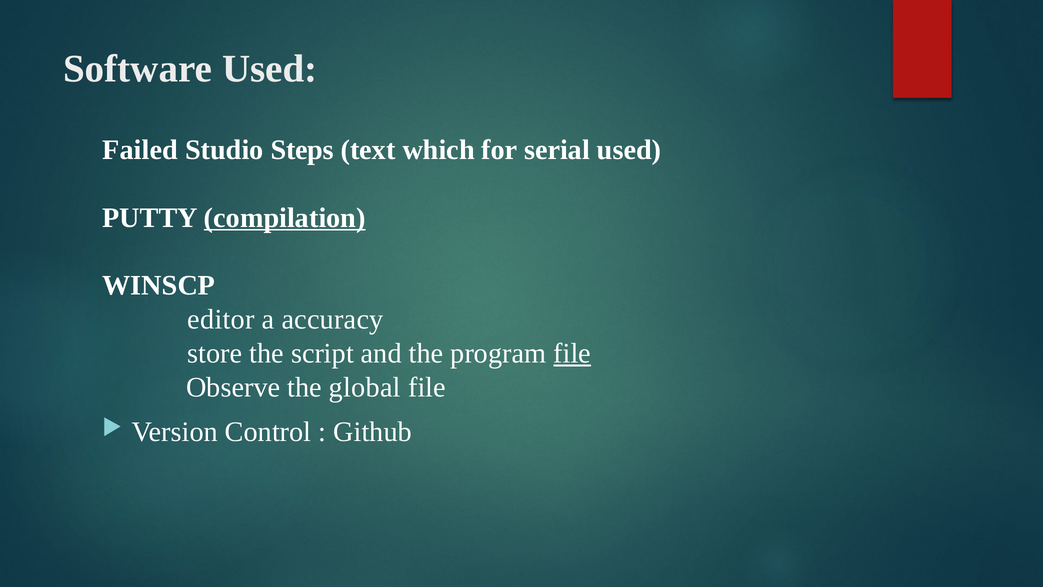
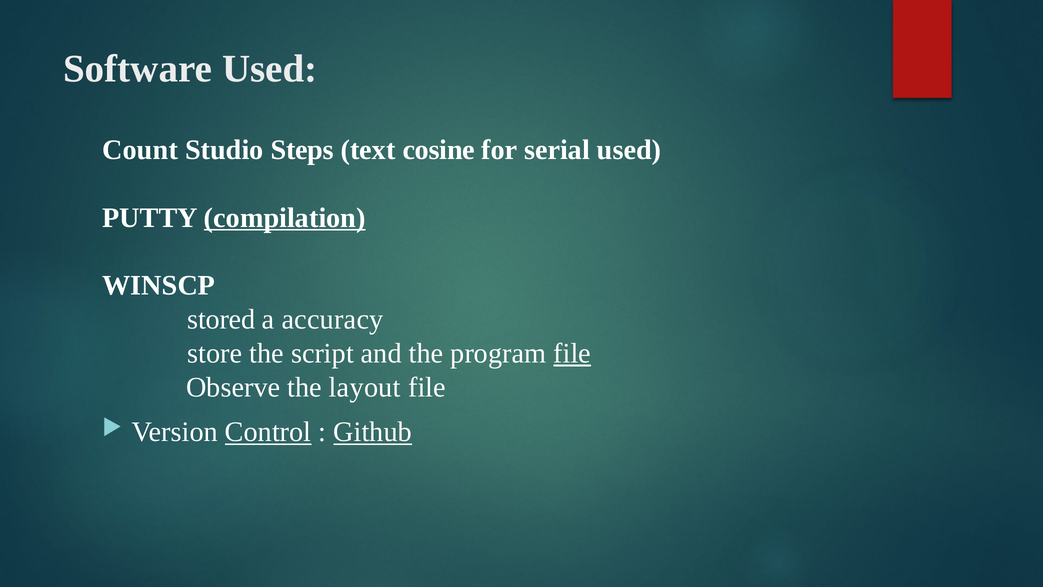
Failed: Failed -> Count (140, 150)
which: which -> cosine (439, 150)
editor: editor -> stored (221, 319)
global: global -> layout (365, 387)
Control underline: none -> present (268, 432)
Github underline: none -> present (373, 432)
